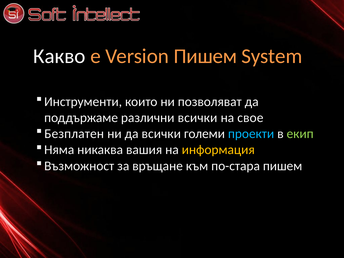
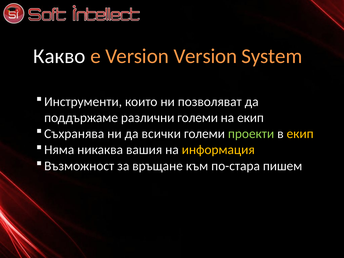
Version Пишем: Пишем -> Version (205, 56)
различни всички: всички -> големи (198, 118)
на свое: свое -> екип (251, 118)
Безплатен: Безплатен -> Съхранява (74, 134)
проекти colour: light blue -> light green (251, 134)
екип colour: light green -> yellow (300, 134)
